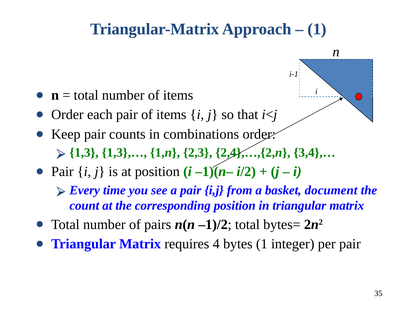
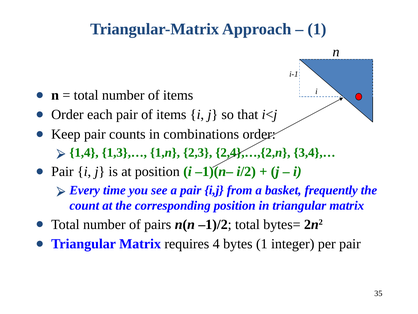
1,3: 1,3 -> 1,4 (84, 153)
document: document -> frequently (331, 190)
